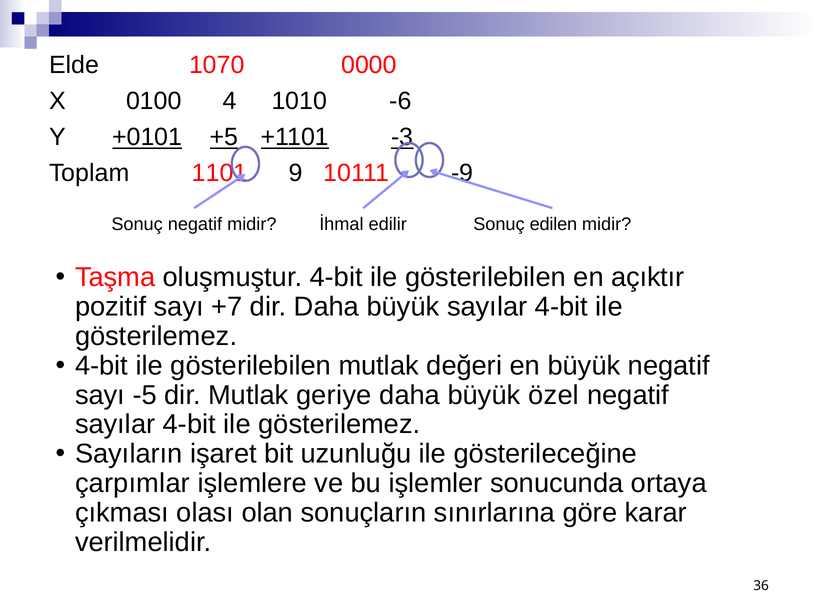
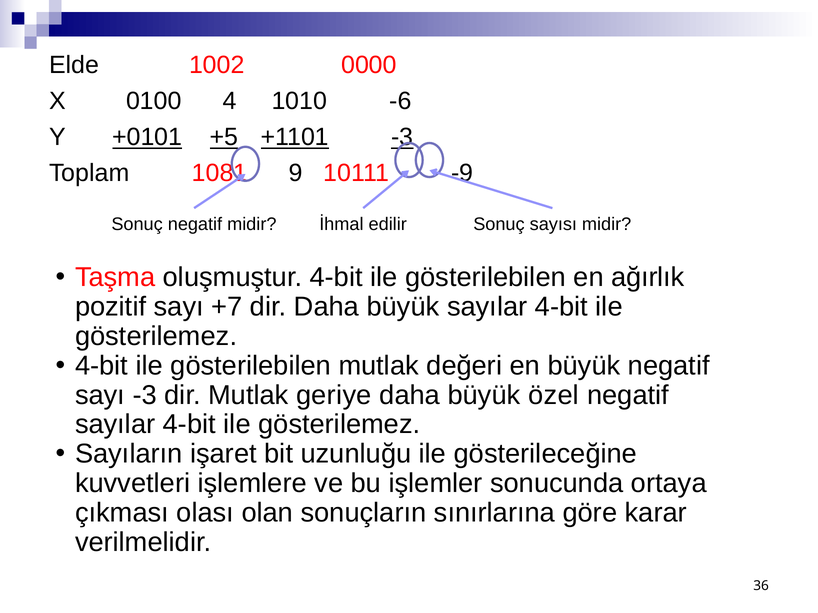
1070: 1070 -> 1002 (217, 65)
1101: 1101 -> 1081 (220, 173)
edilen: edilen -> sayısı (553, 224)
açıktır: açıktır -> ağırlık (648, 278)
sayı -5: -5 -> -3 (145, 395)
çarpımlar: çarpımlar -> kuvvetleri (133, 484)
